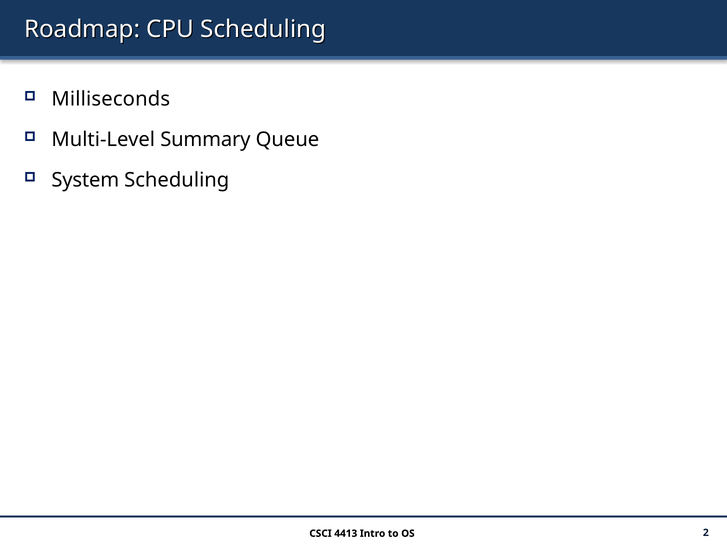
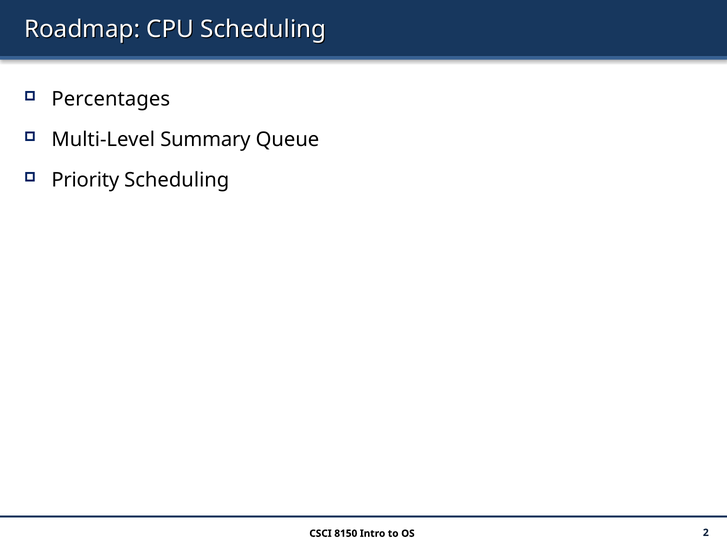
Milliseconds: Milliseconds -> Percentages (111, 99)
System: System -> Priority (85, 180)
4413: 4413 -> 8150 (346, 534)
